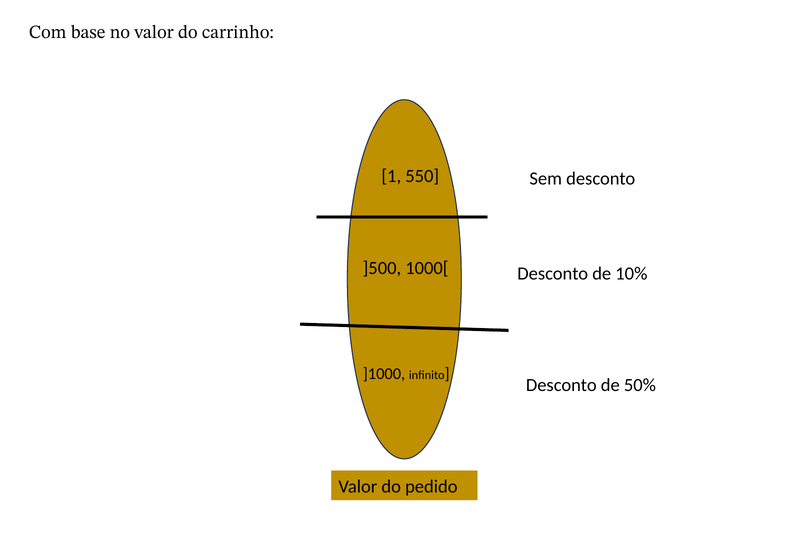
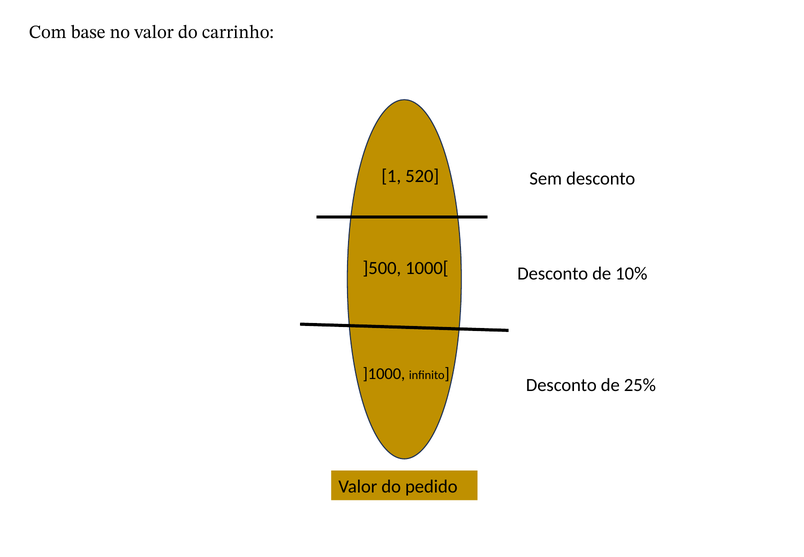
550: 550 -> 520 (422, 176)
50%: 50% -> 25% (640, 385)
